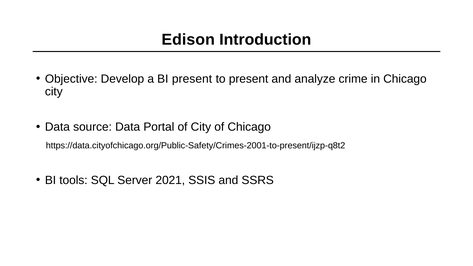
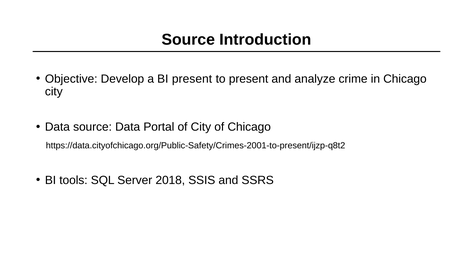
Edison: Edison -> Source (188, 40)
2021: 2021 -> 2018 (170, 180)
